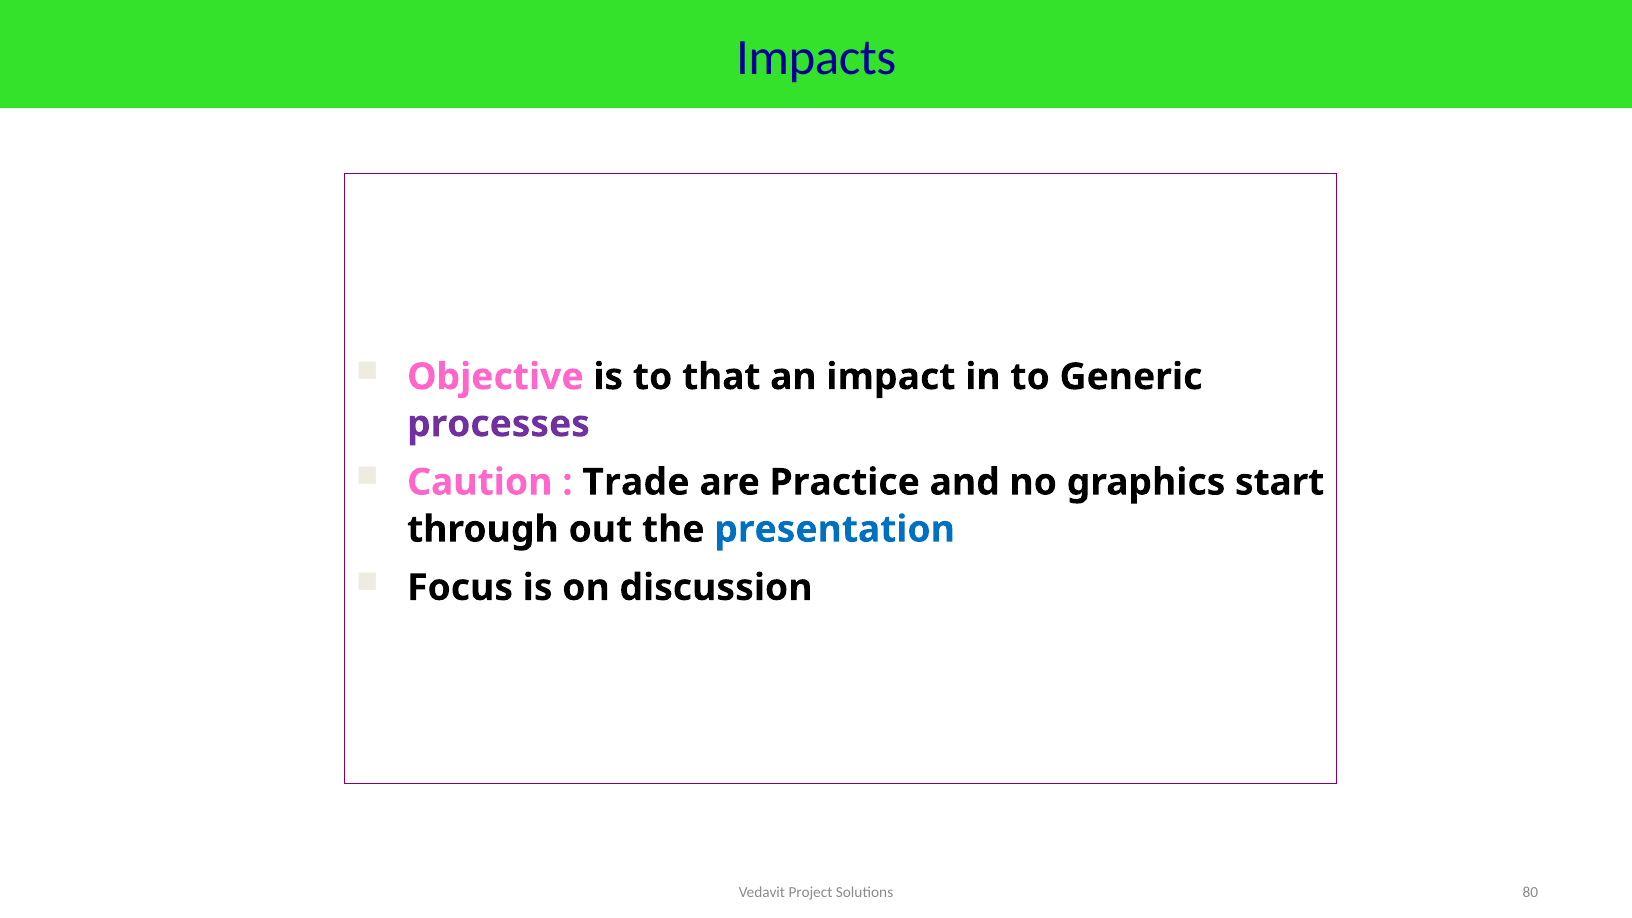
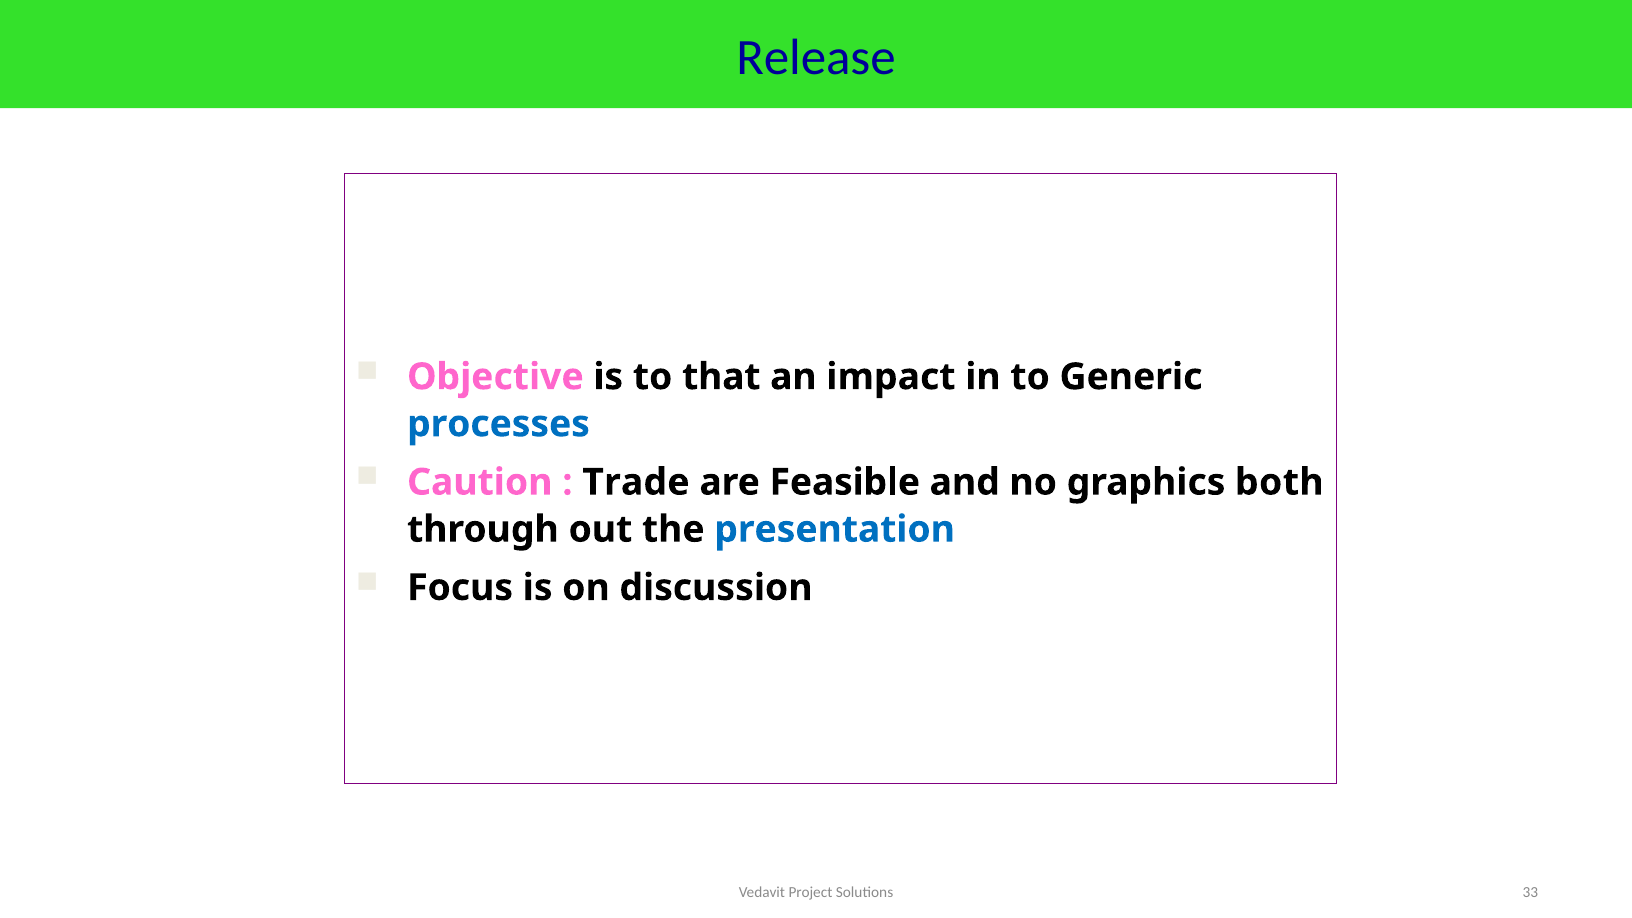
Impacts: Impacts -> Release (816, 58)
processes colour: purple -> blue (499, 424)
Practice: Practice -> Feasible (845, 482)
start: start -> both (1279, 482)
80: 80 -> 33 (1530, 893)
